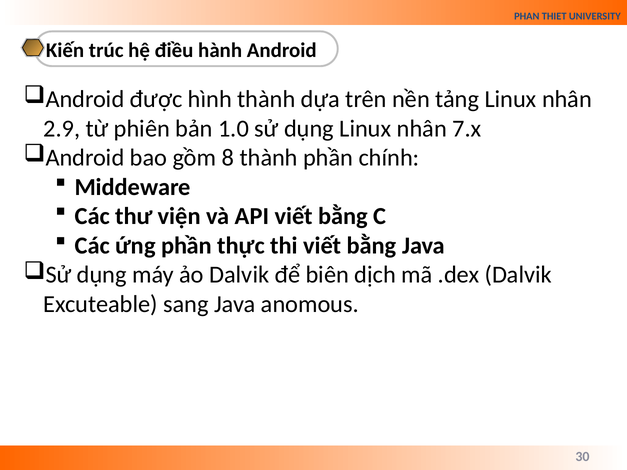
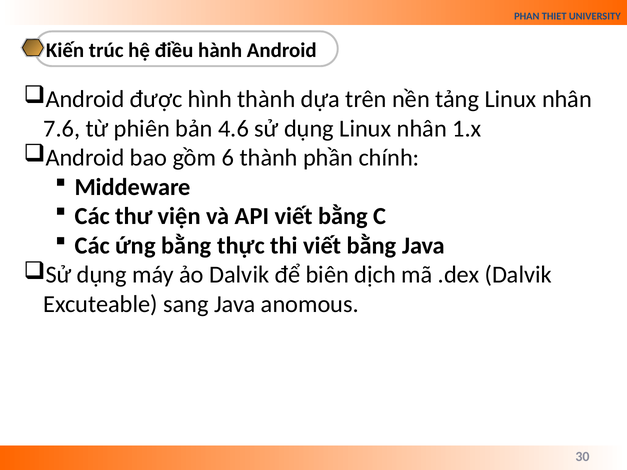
2.9: 2.9 -> 7.6 (62, 129)
1.0: 1.0 -> 4.6 (234, 129)
7.x: 7.x -> 1.x (467, 129)
8: 8 -> 6 (228, 158)
ứng phần: phần -> bằng (186, 246)
